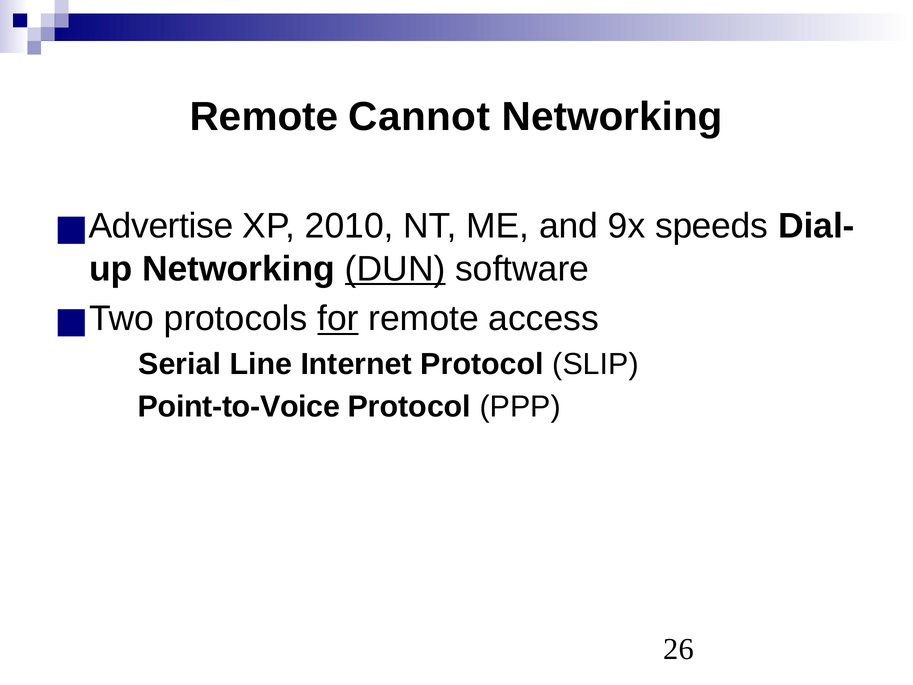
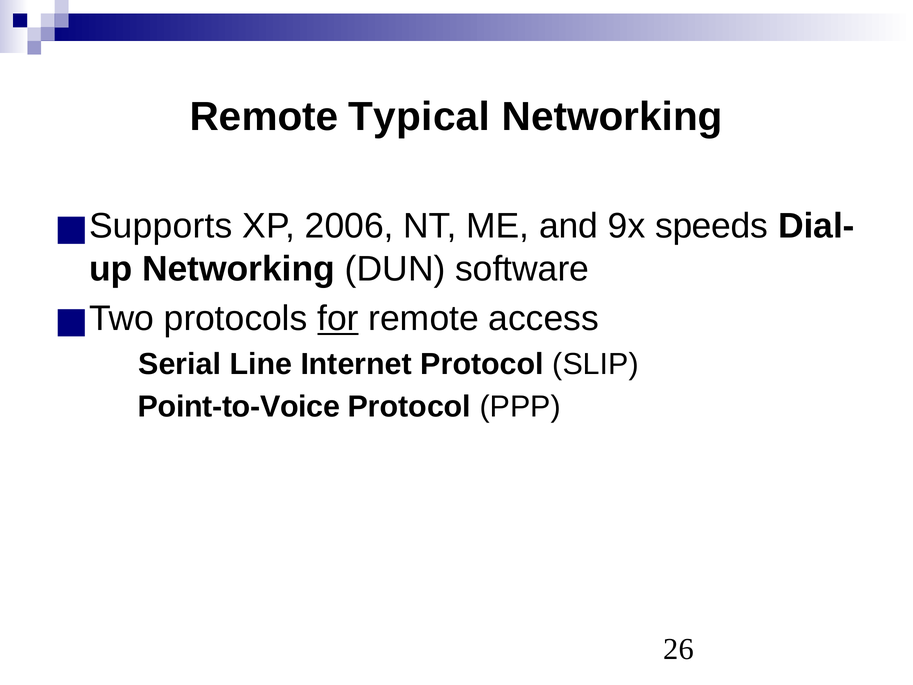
Cannot: Cannot -> Typical (419, 117)
Advertise: Advertise -> Supports (161, 226)
2010: 2010 -> 2006 (349, 226)
DUN underline: present -> none (395, 269)
